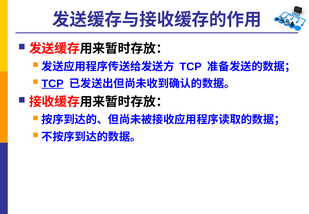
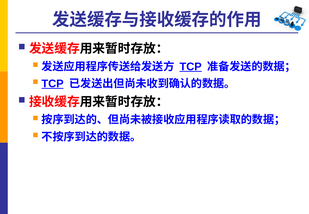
TCP underline: none -> present (191, 67)
